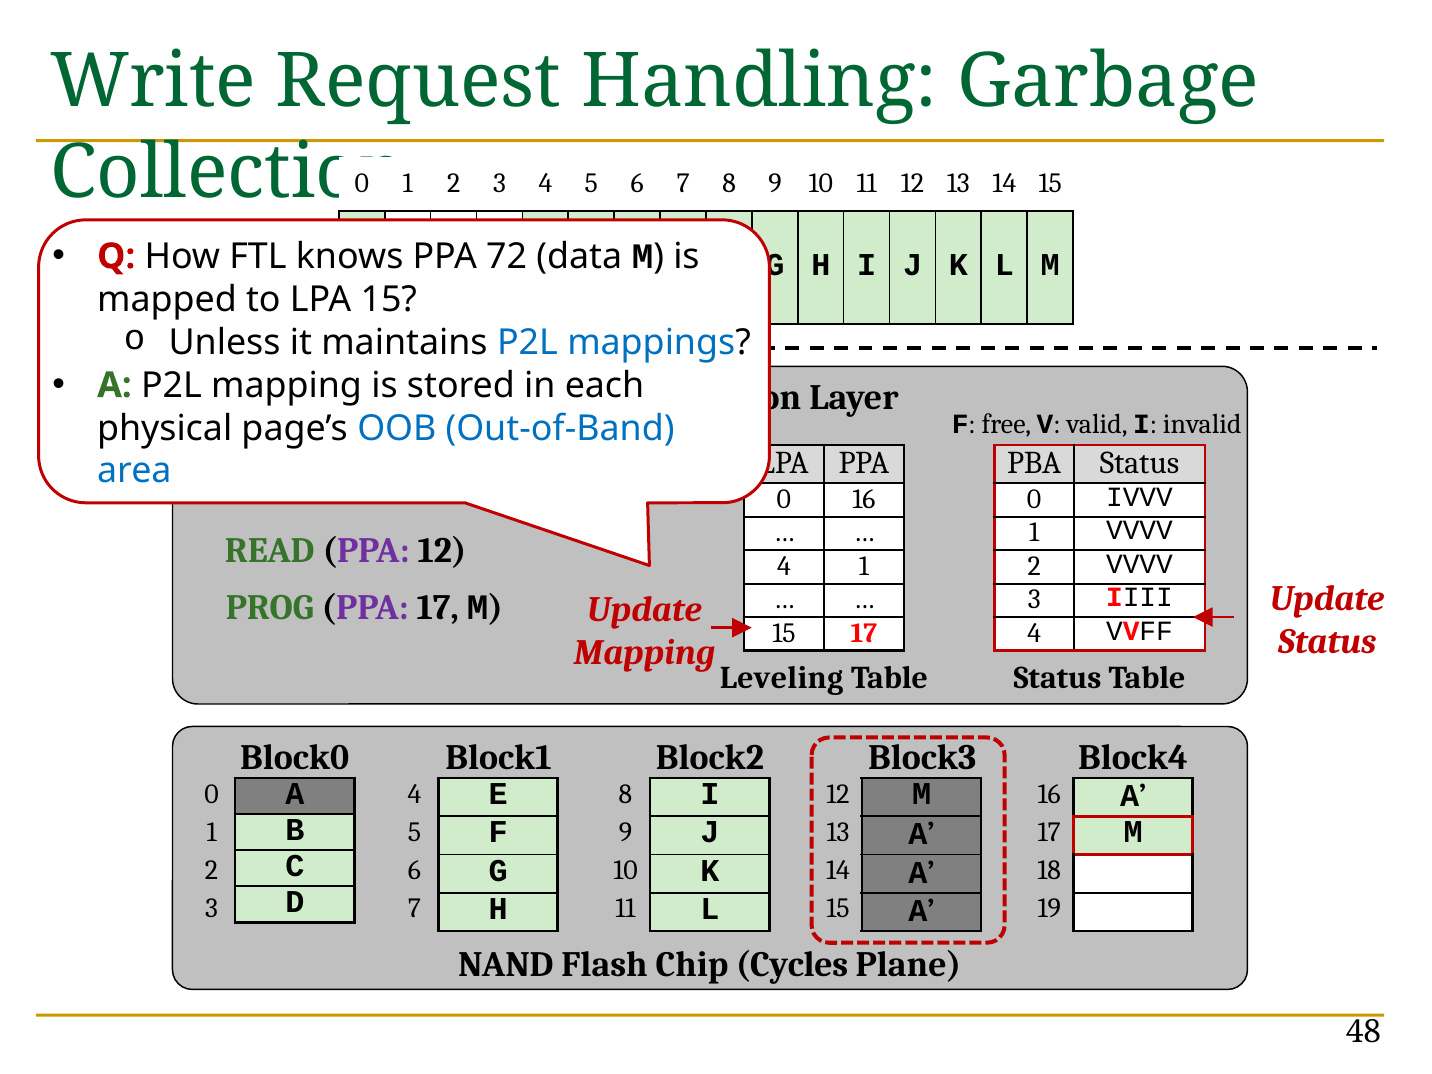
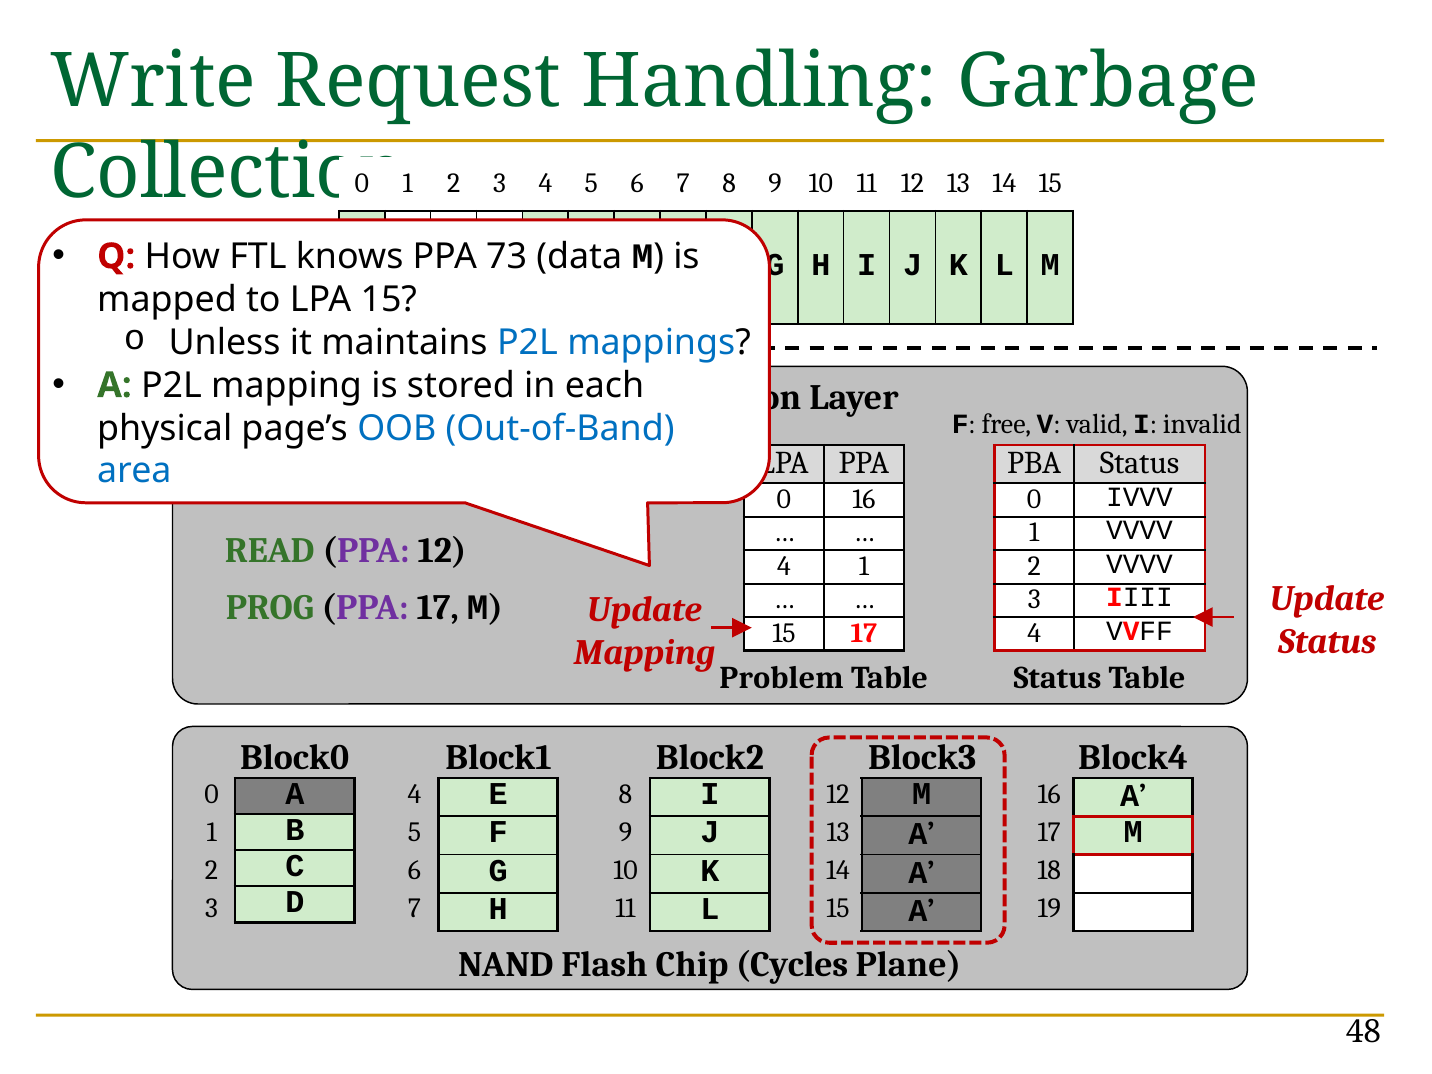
72: 72 -> 73 (507, 256)
Leveling: Leveling -> Problem (782, 678)
